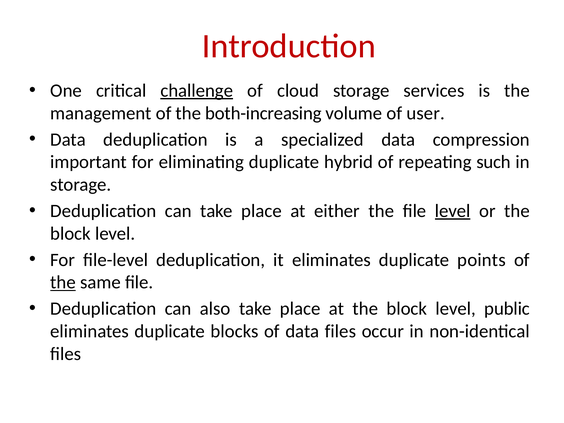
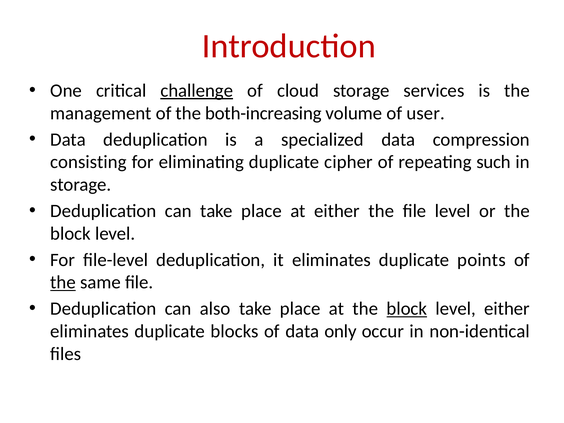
important: important -> consisting (89, 162)
hybrid: hybrid -> cipher (349, 162)
level underline: present -> none (453, 211)
block underline: none -> present (407, 309)
level public: public -> either (507, 309)
data files: files -> only (341, 331)
